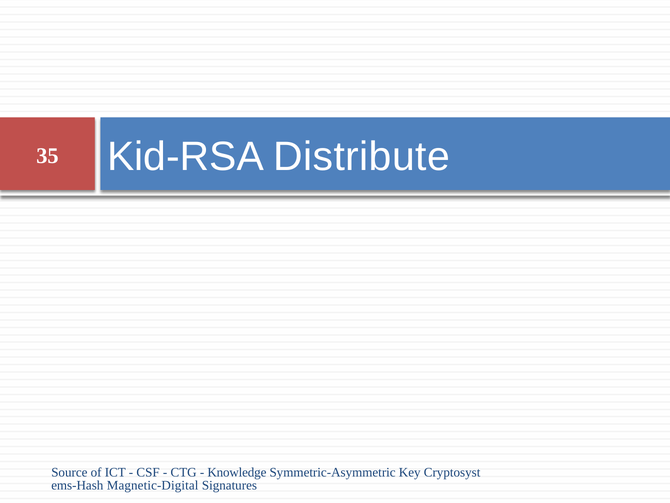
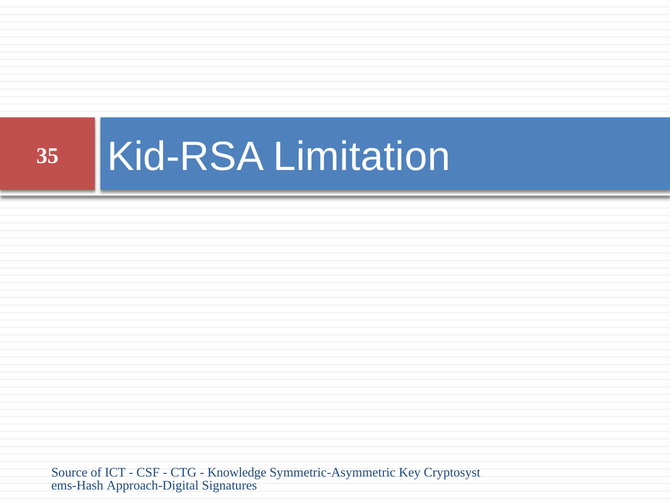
Distribute: Distribute -> Limitation (362, 156)
Magnetic-Digital: Magnetic-Digital -> Approach-Digital (153, 485)
